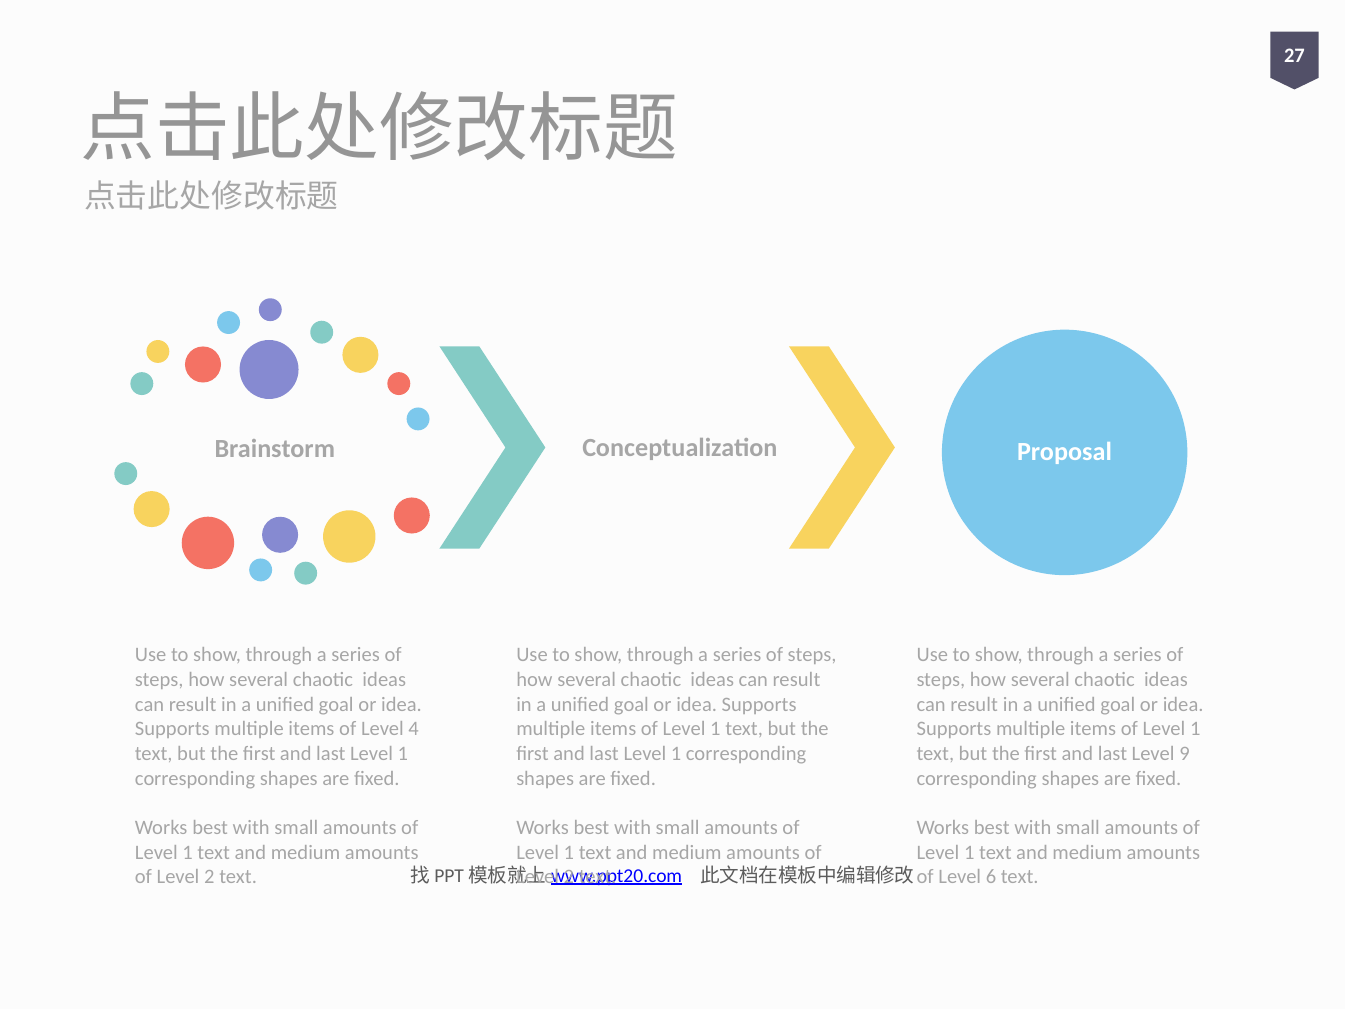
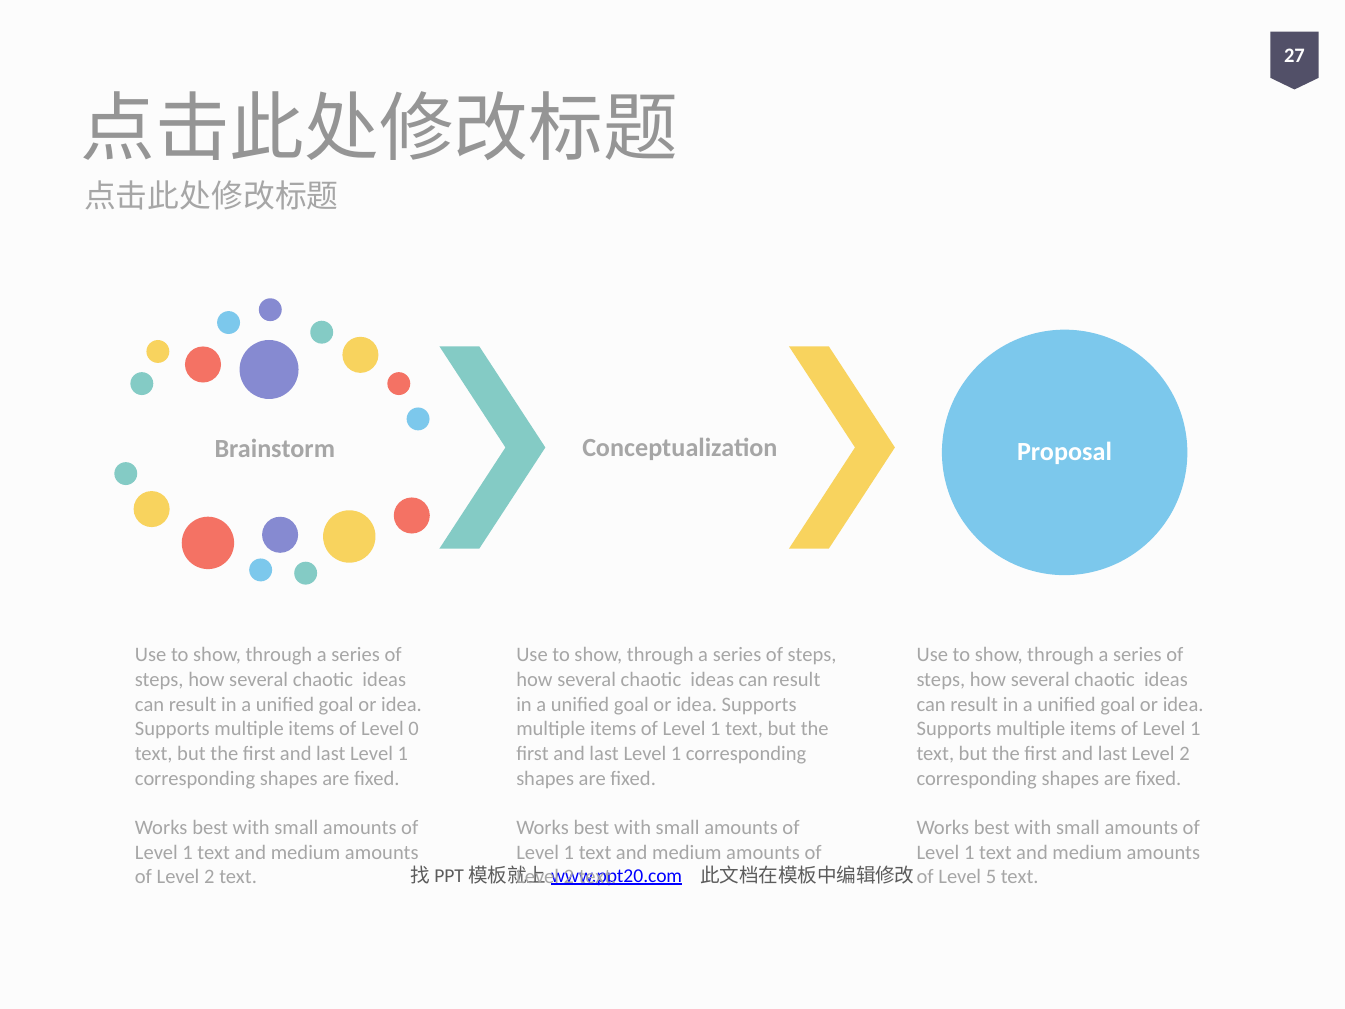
4: 4 -> 0 (414, 729)
last Level 9: 9 -> 2 (1185, 753)
6: 6 -> 5 (991, 877)
